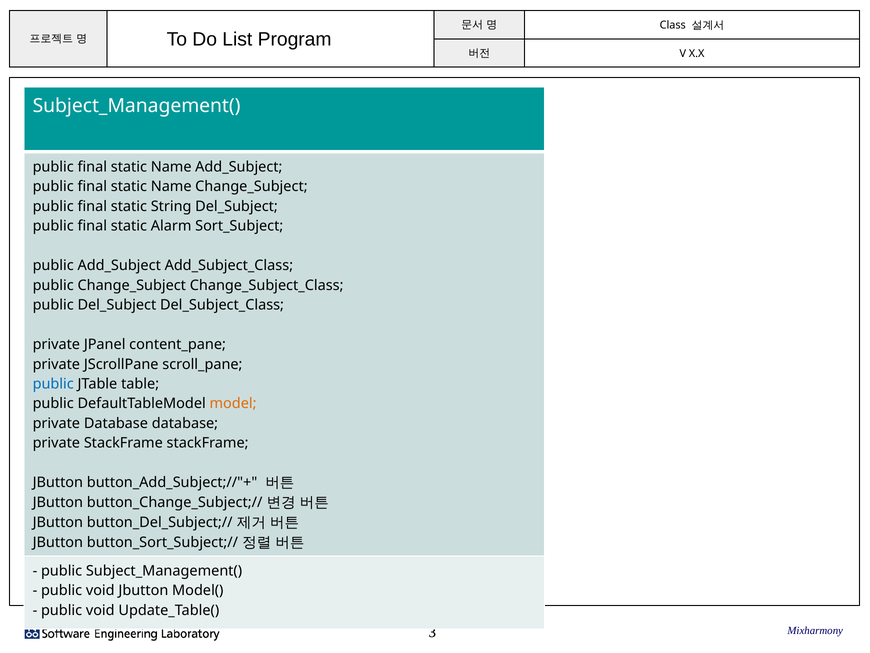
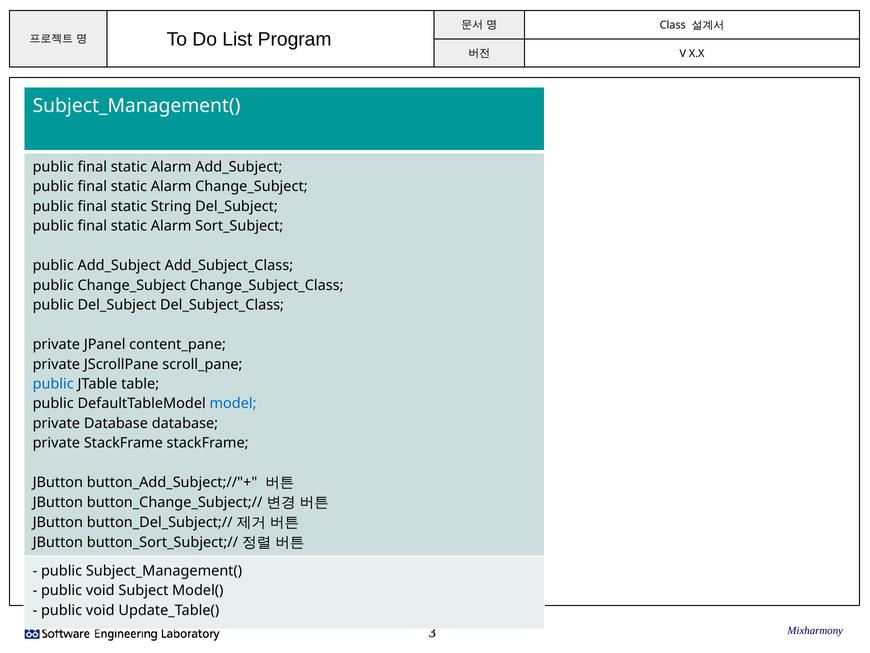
Name: Name -> Alarm (171, 167)
Name: Name -> Alarm (171, 186)
model colour: orange -> blue (233, 403)
void Jbutton: Jbutton -> Subject (143, 590)
